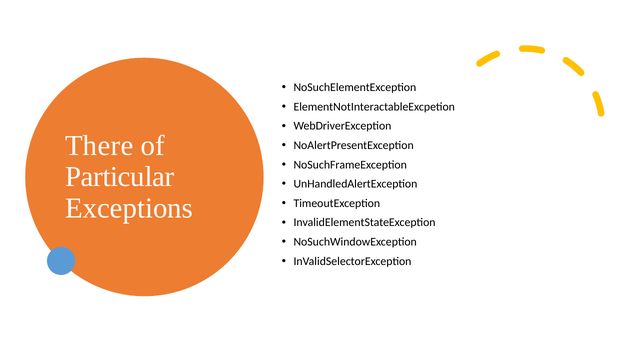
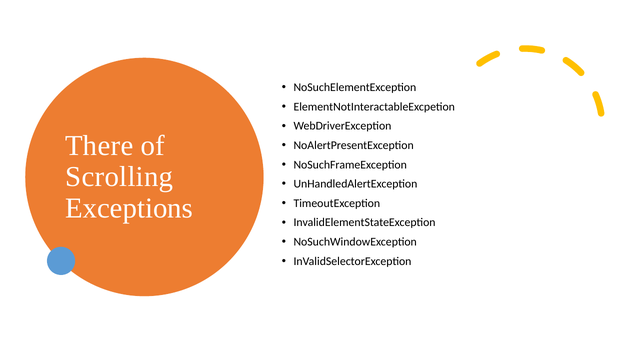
Particular: Particular -> Scrolling (119, 177)
